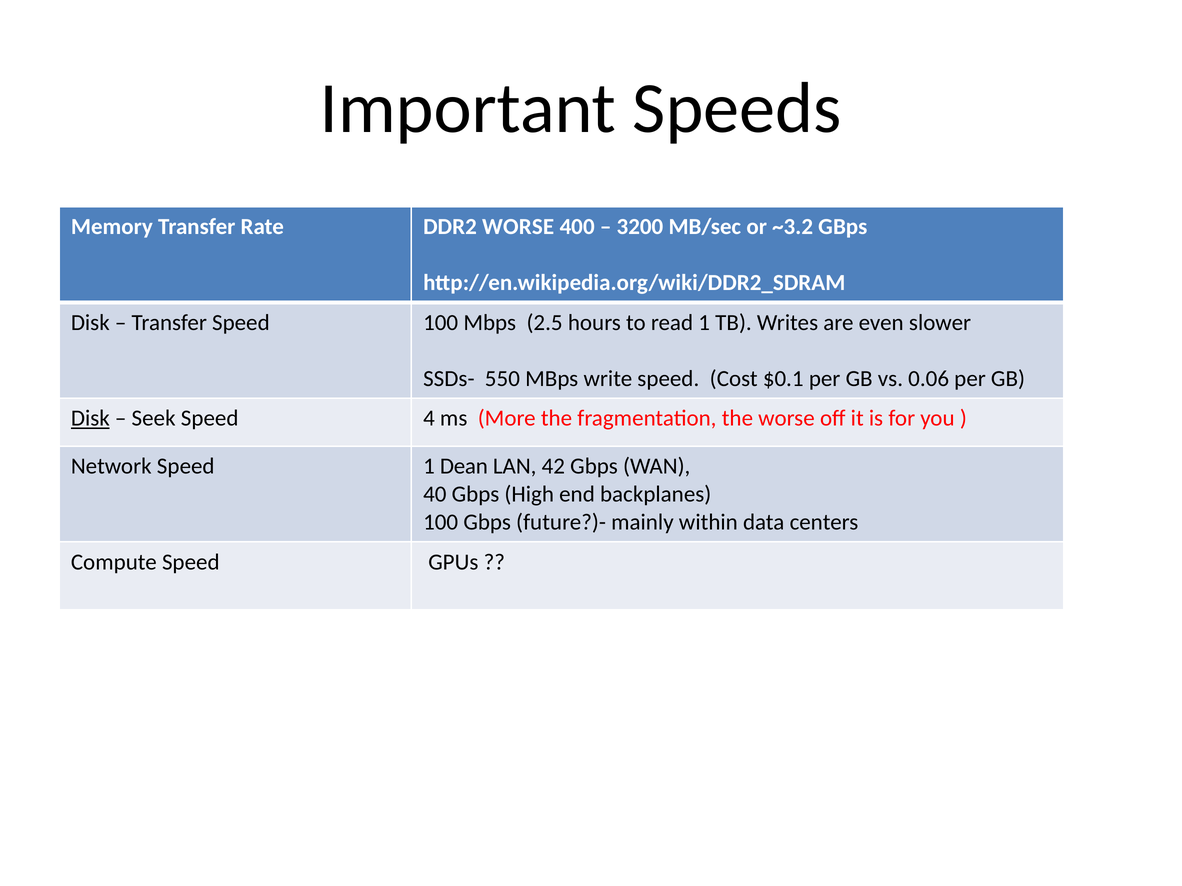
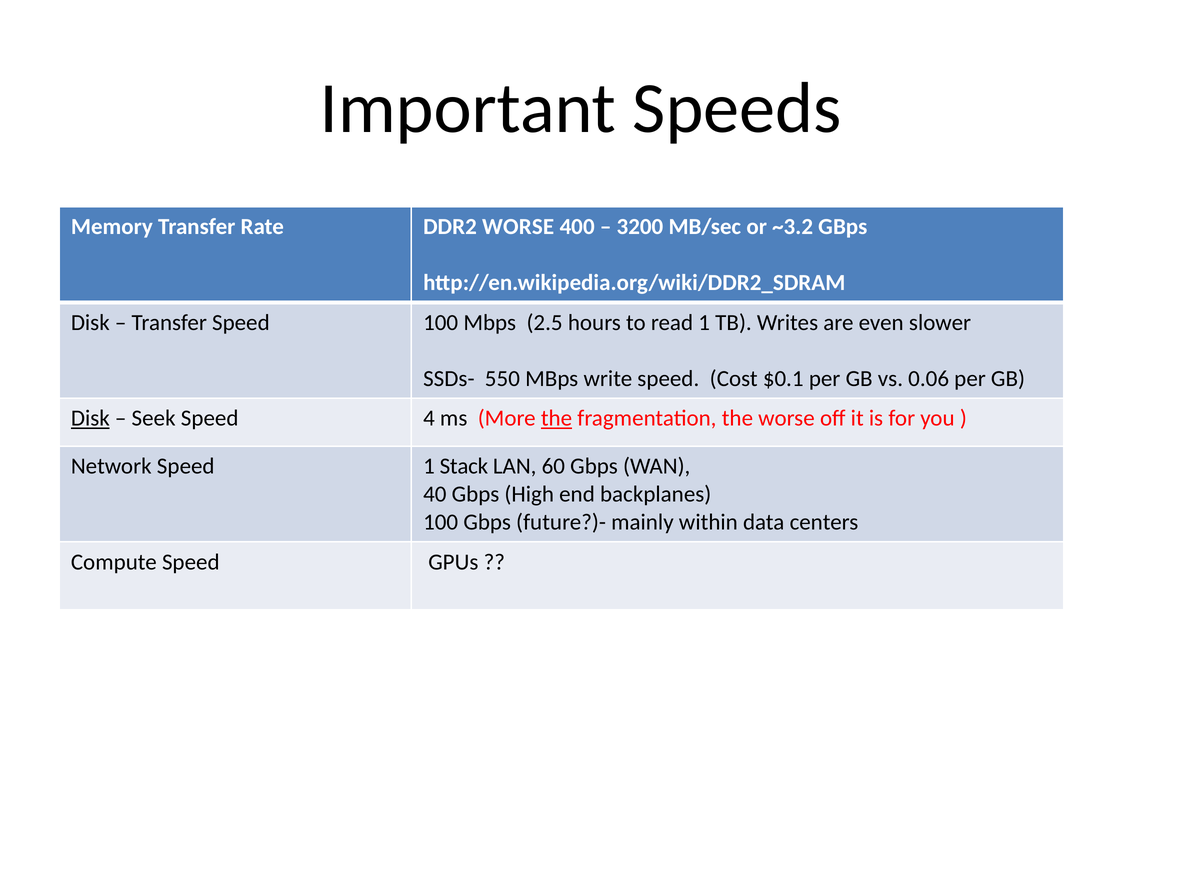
the underline: none -> present (556, 419)
Dean: Dean -> Stack (464, 467)
42: 42 -> 60 (553, 467)
